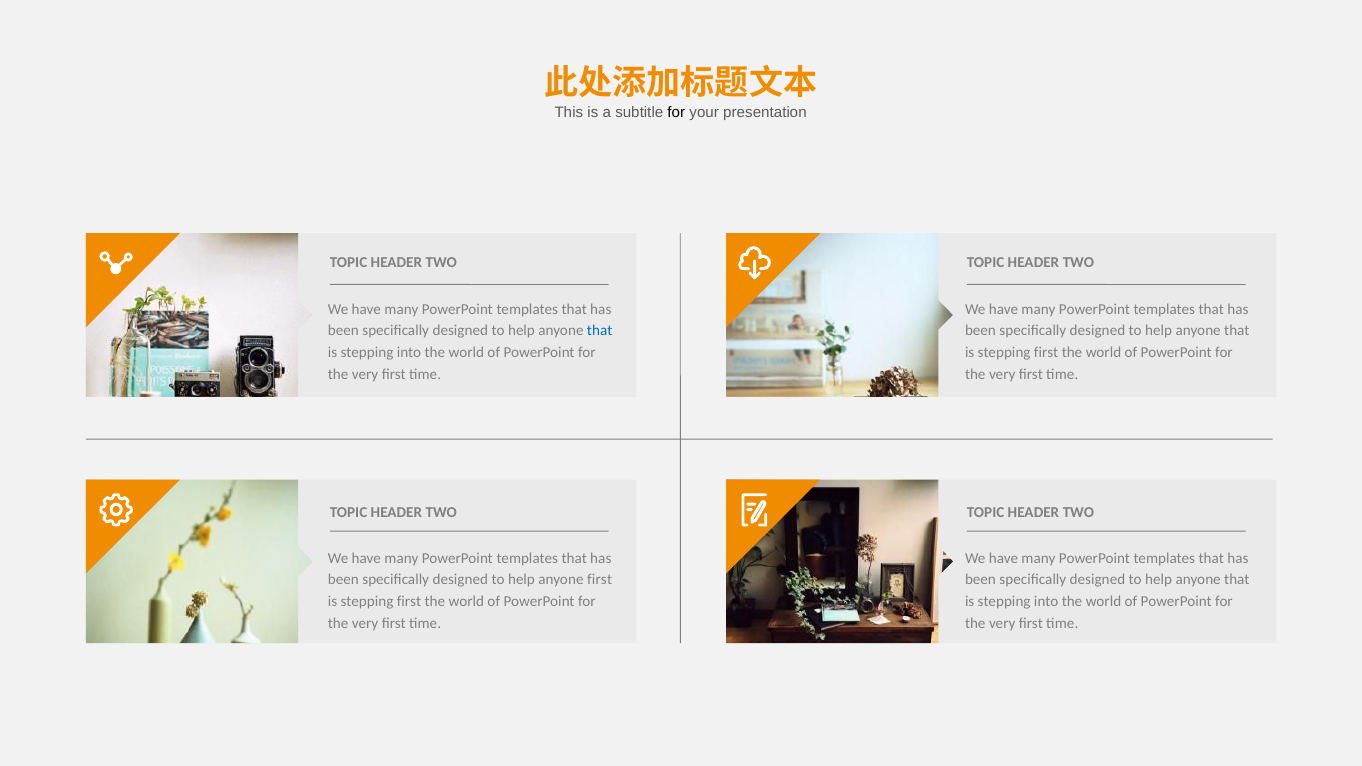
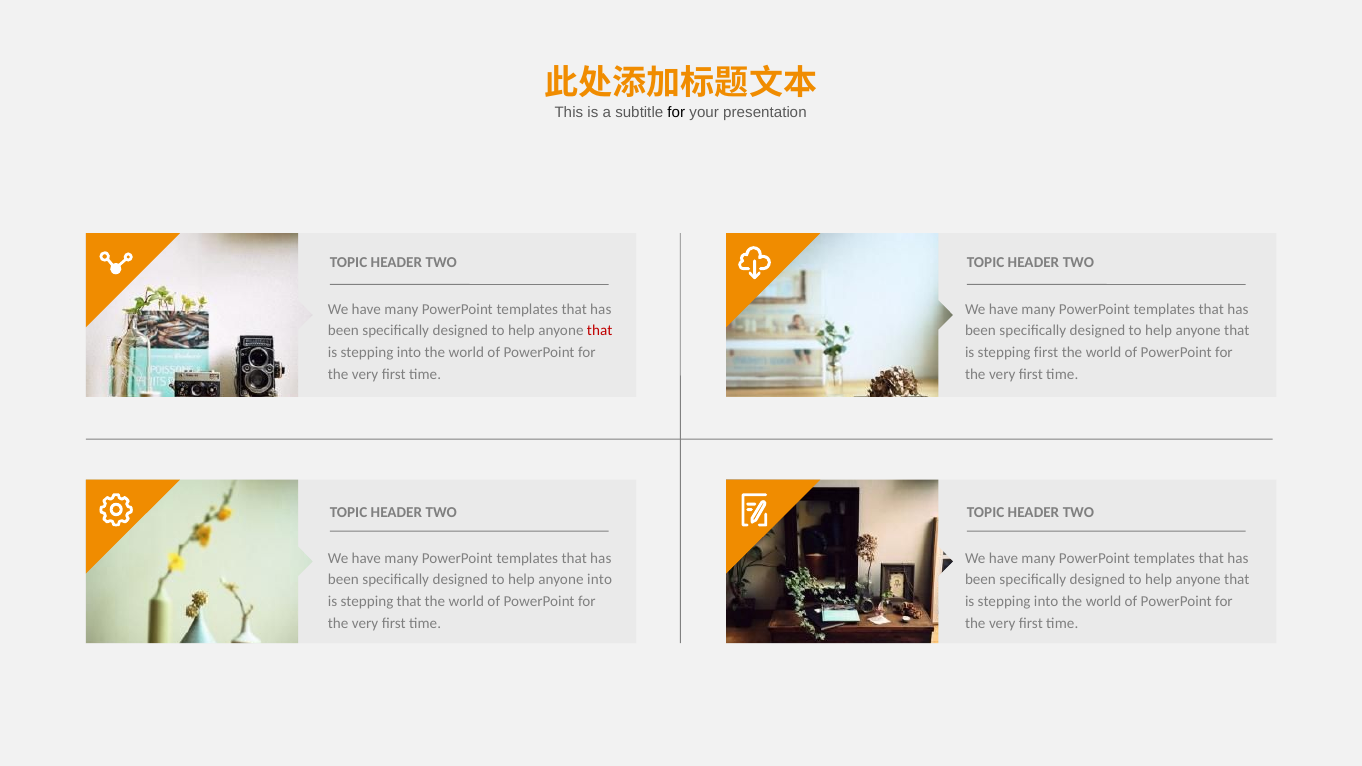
that colour: blue -> red (600, 331)
anyone first: first -> into (600, 580)
first: first -> that (409, 602)
